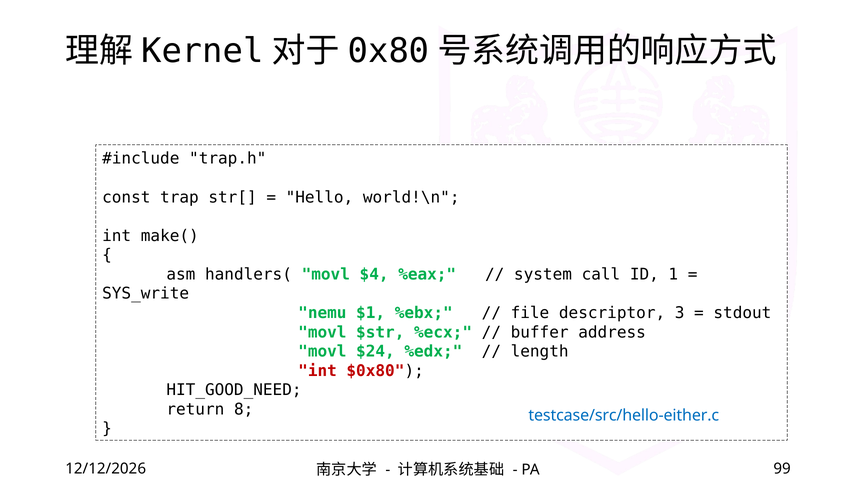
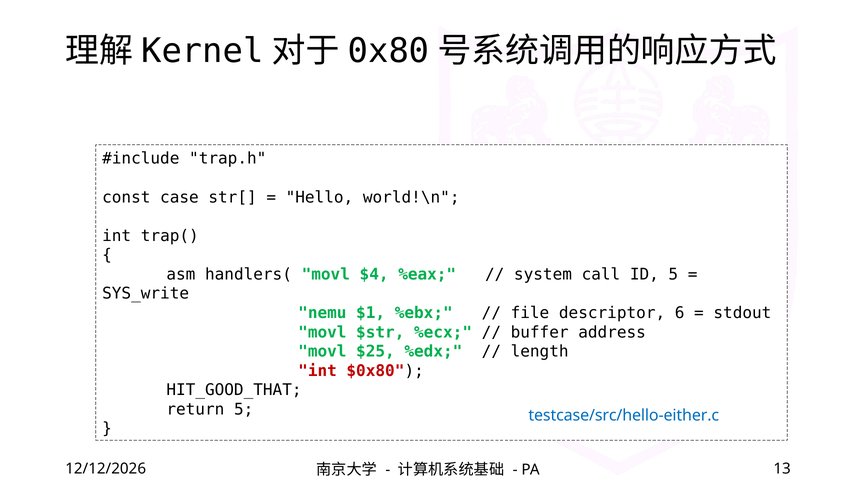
trap: trap -> case (179, 197)
make(: make( -> trap( (170, 236)
ID 1: 1 -> 5 (673, 274)
3: 3 -> 6 (680, 313)
$24: $24 -> $25 (375, 351)
HIT_GOOD_NEED: HIT_GOOD_NEED -> HIT_GOOD_THAT (234, 390)
return 8: 8 -> 5 (244, 409)
99: 99 -> 13 (782, 468)
